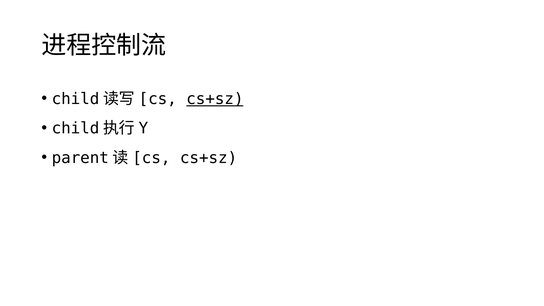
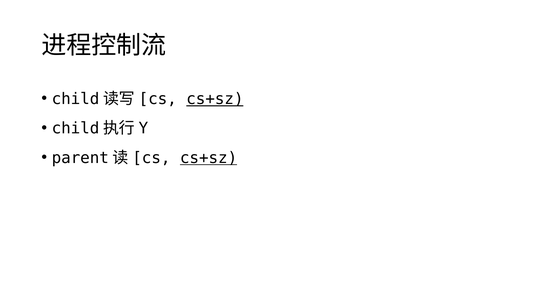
cs+sz underline: none -> present (209, 158)
